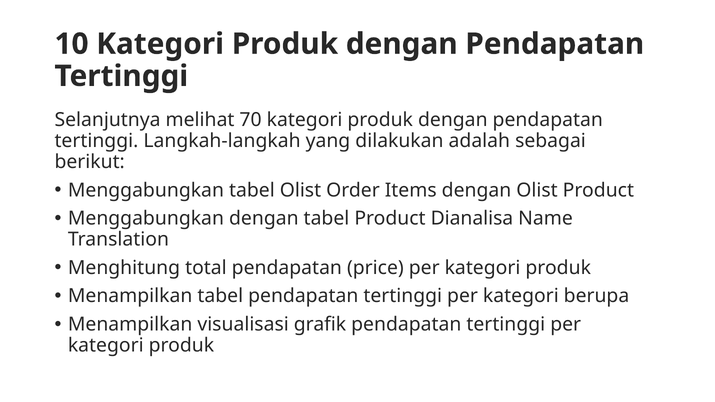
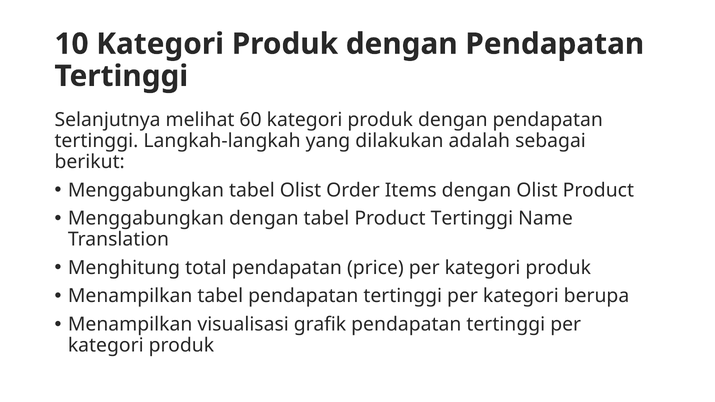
70: 70 -> 60 (251, 120)
Product Dianalisa: Dianalisa -> Tertinggi (472, 219)
